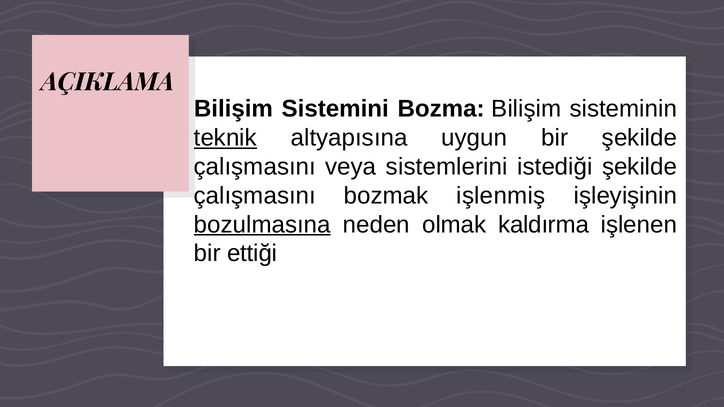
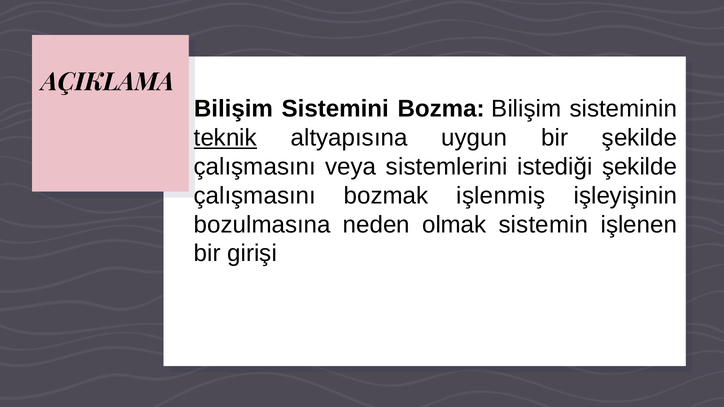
bozulmasına underline: present -> none (262, 225)
kaldırma: kaldırma -> sistemin (543, 225)
ettiği: ettiği -> girişi (252, 254)
